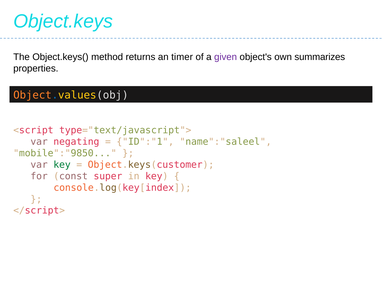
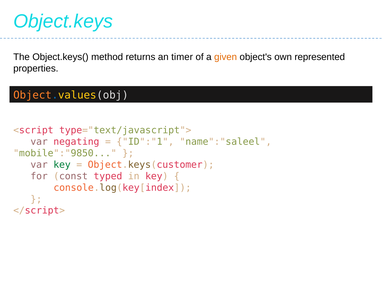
given colour: purple -> orange (226, 57)
summarizes: summarizes -> represented (320, 57)
super: super -> typed (108, 176)
